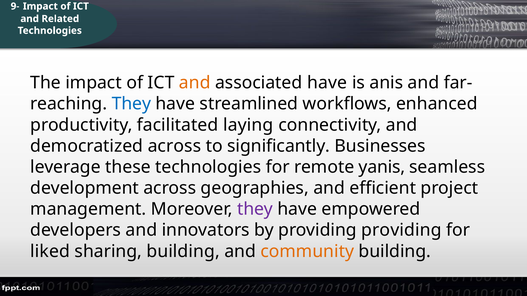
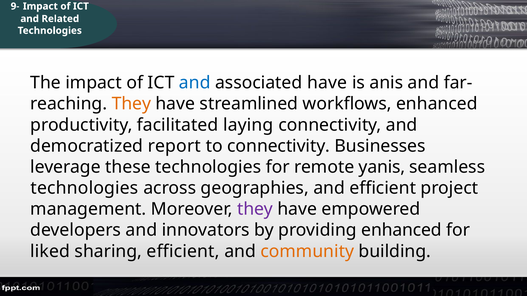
and colour: orange -> blue (195, 83)
They colour: blue -> orange (131, 104)
democratized across: across -> report (174, 146)
to significantly: significantly -> connectivity (279, 146)
development: development -> technologies (84, 188)
providing providing: providing -> enhanced (402, 231)
sharing building: building -> efficient (183, 252)
